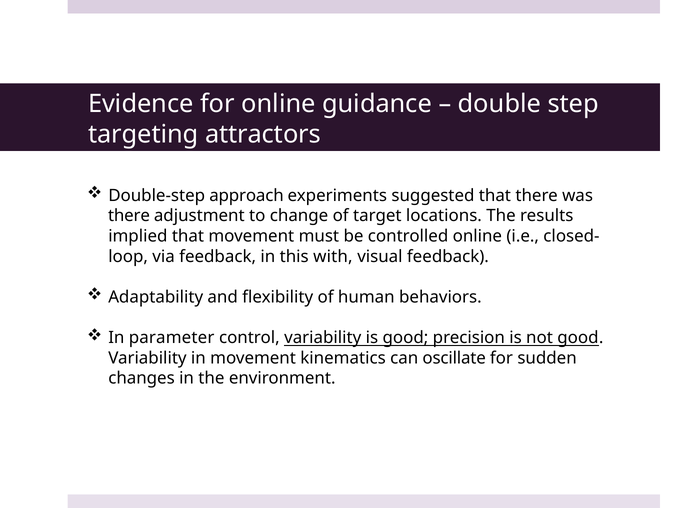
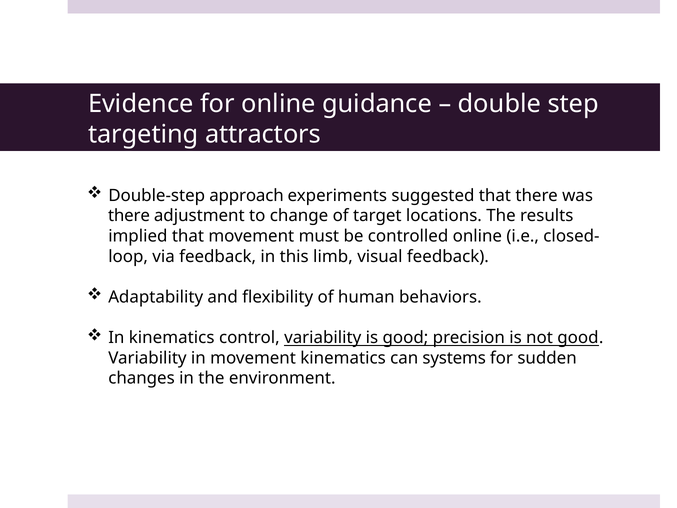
with: with -> limb (333, 256)
In parameter: parameter -> kinematics (172, 338)
oscillate: oscillate -> systems (454, 358)
